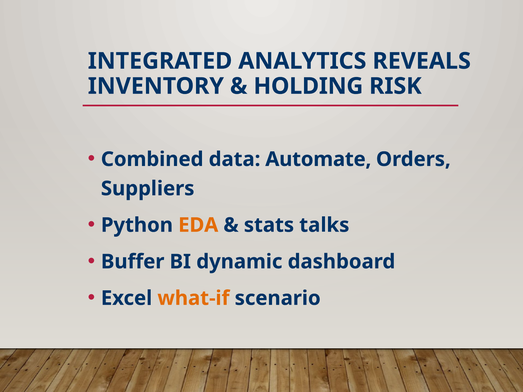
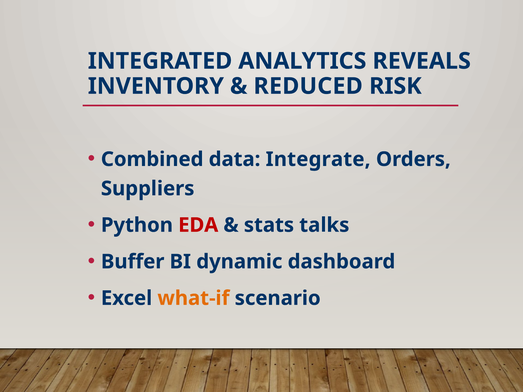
HOLDING: HOLDING -> REDUCED (308, 86)
Automate: Automate -> Integrate (318, 159)
EDA colour: orange -> red (198, 225)
